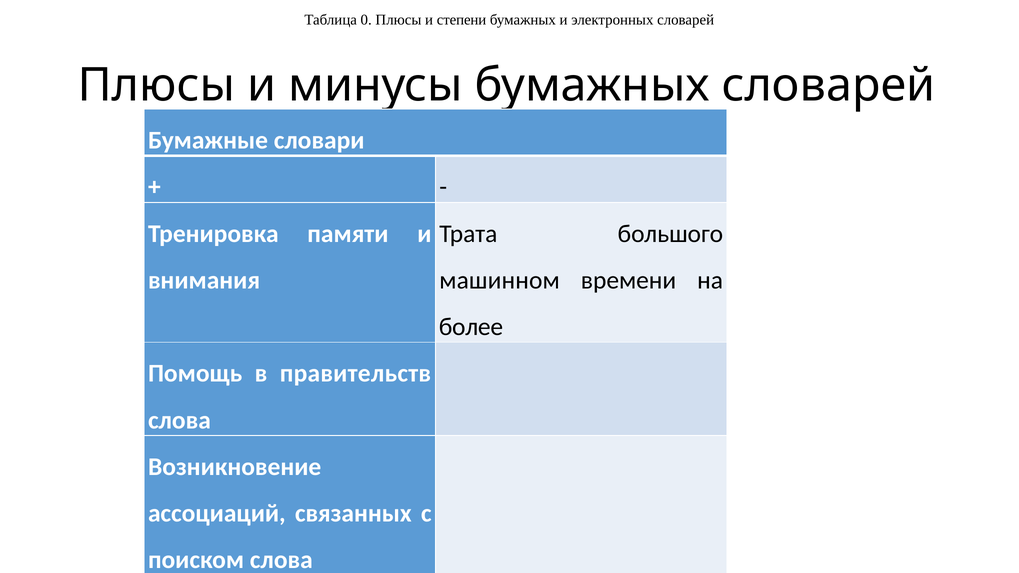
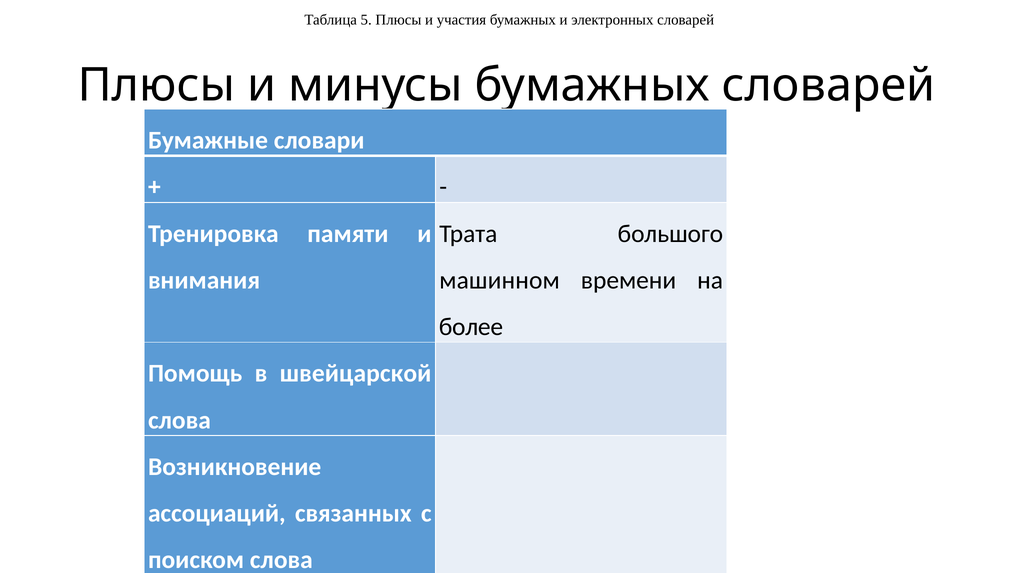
0: 0 -> 5 (366, 20)
степени: степени -> участия (461, 20)
правительств: правительств -> швейцарской (356, 374)
